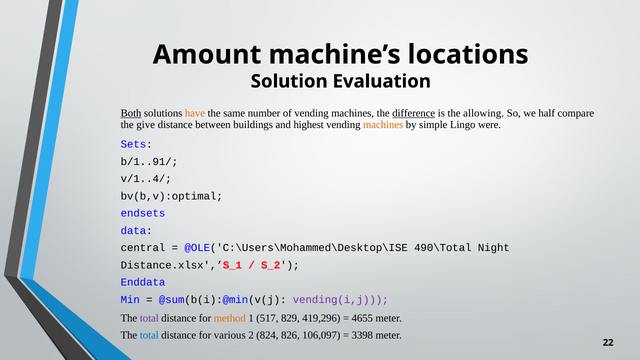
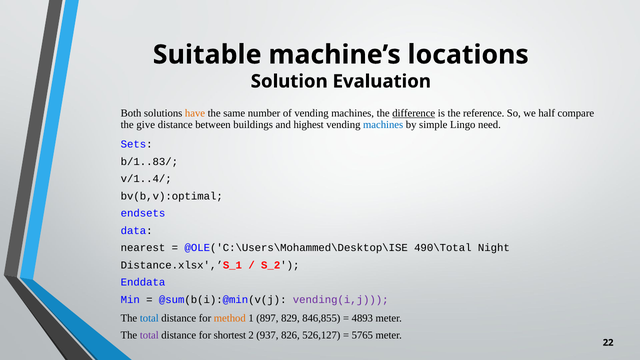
Amount: Amount -> Suitable (207, 55)
Both underline: present -> none (131, 113)
allowing: allowing -> reference (484, 113)
machines colour: orange -> blue (383, 125)
were: were -> need (489, 125)
b/1..91/: b/1..91/ -> b/1..83/ (149, 162)
central: central -> nearest (143, 248)
total colour: purple -> blue (149, 318)
517: 517 -> 897 (267, 318)
419,296: 419,296 -> 846,855 (321, 318)
4655: 4655 -> 4893 (362, 318)
total colour: blue -> purple (149, 335)
various: various -> shortest (230, 335)
824: 824 -> 937 (267, 335)
106,097: 106,097 -> 526,127 (321, 335)
3398: 3398 -> 5765 (362, 335)
